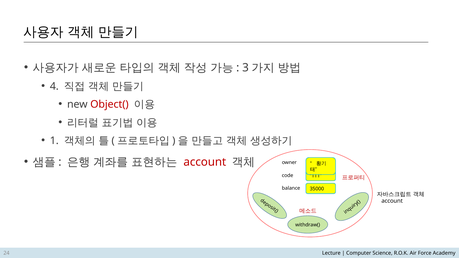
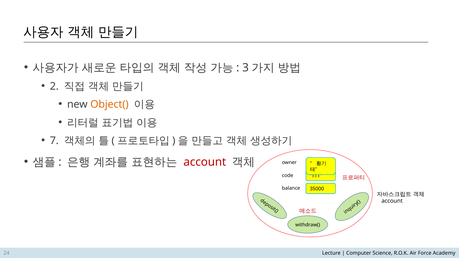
4: 4 -> 2 (54, 86)
Object( colour: red -> orange (109, 105)
1: 1 -> 7 (54, 141)
